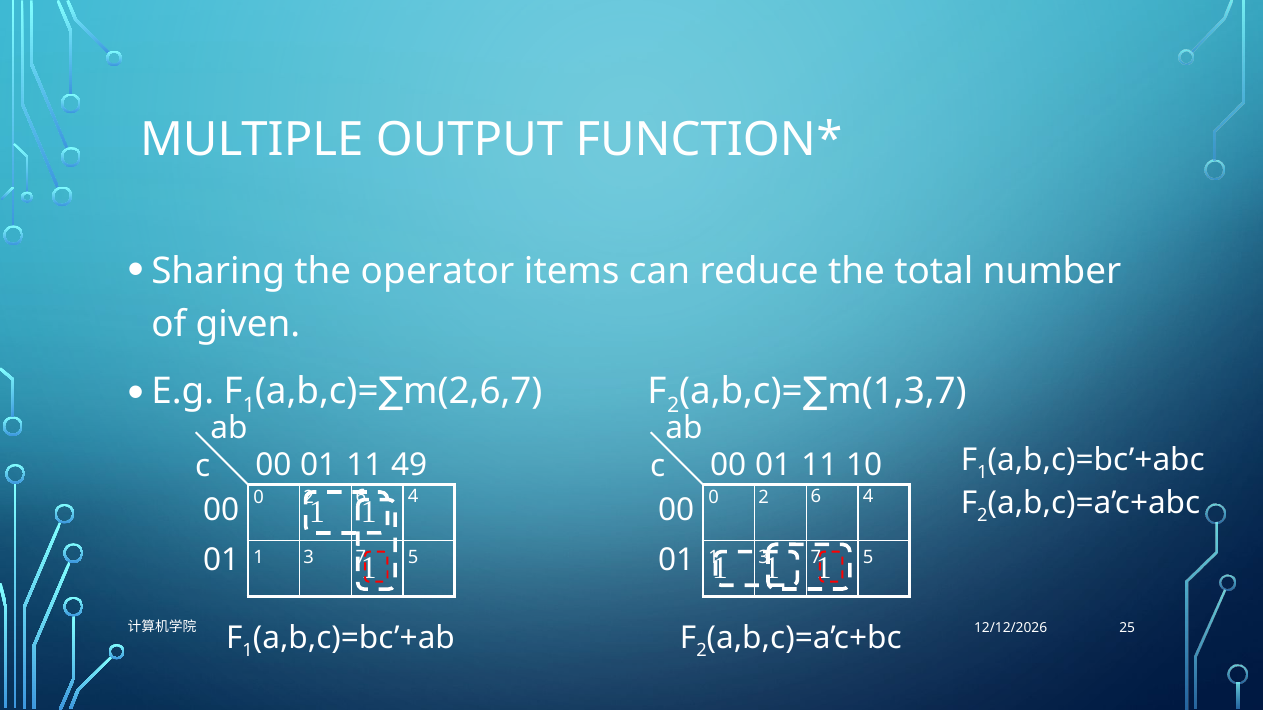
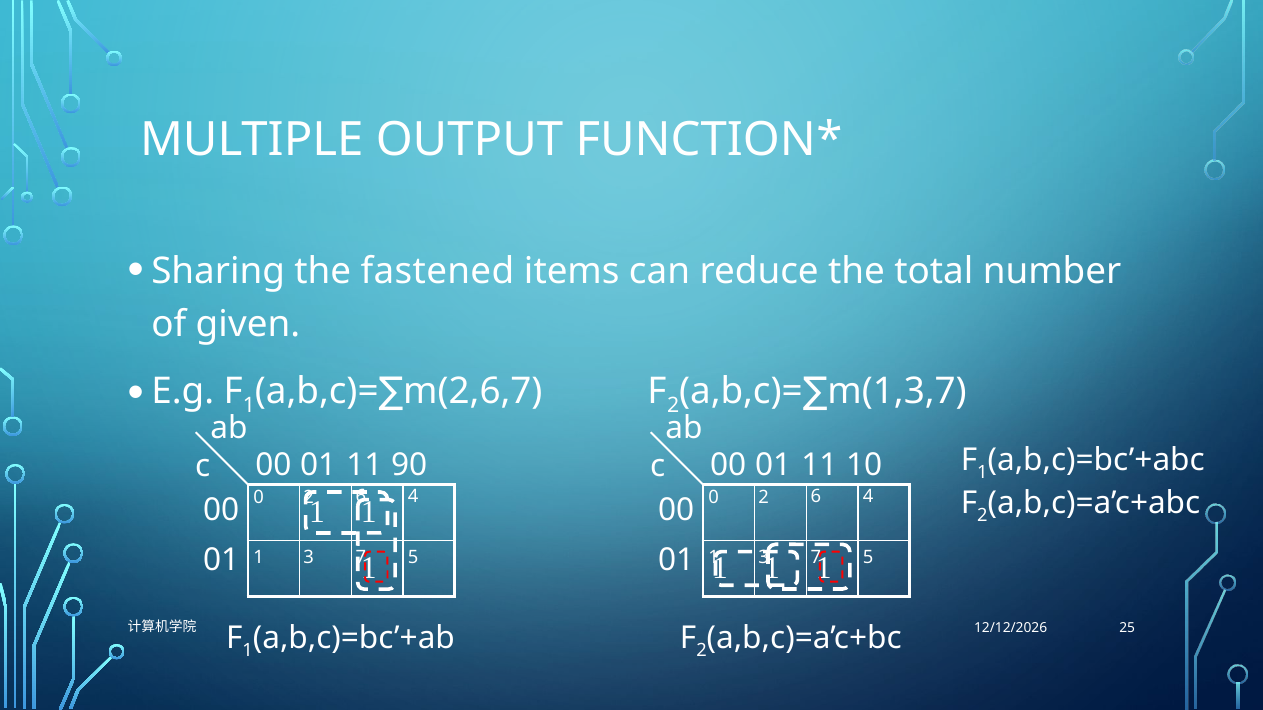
operator: operator -> fastened (437, 271)
49: 49 -> 90 (409, 466)
